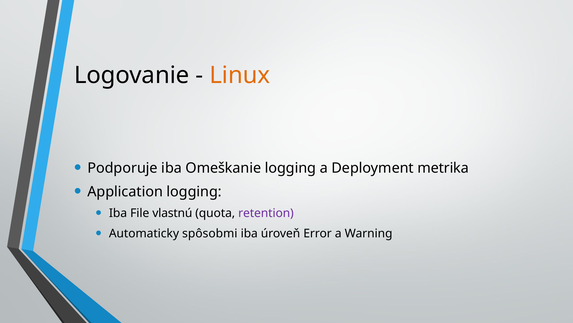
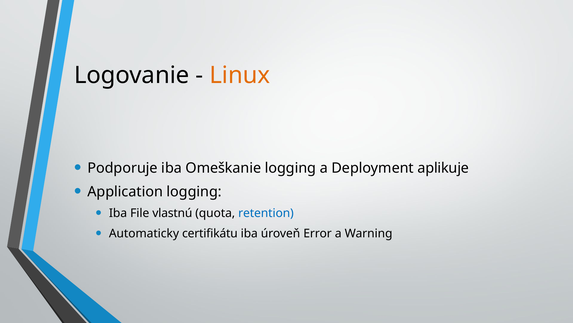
metrika: metrika -> aplikuje (443, 168)
retention colour: purple -> blue (266, 213)
spôsobmi: spôsobmi -> certifikátu (210, 233)
